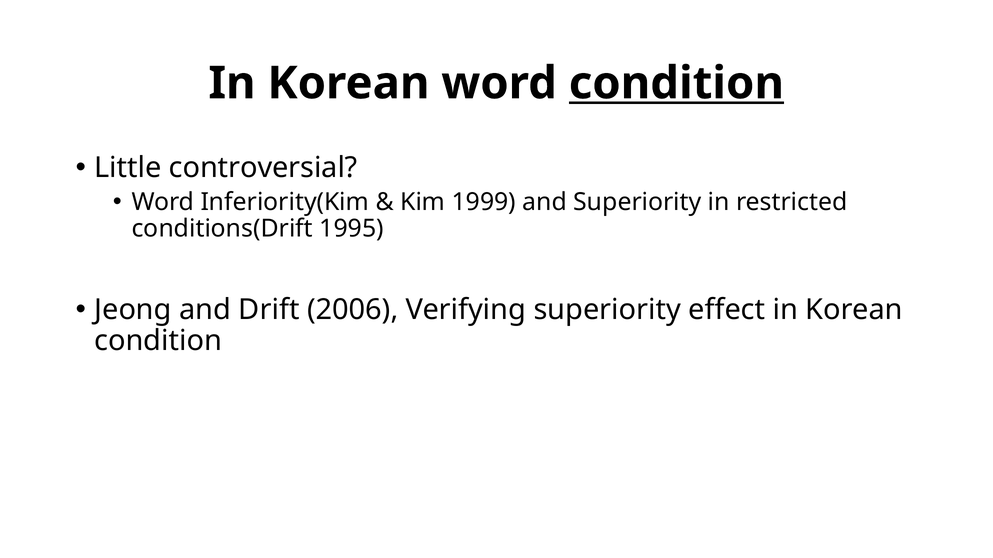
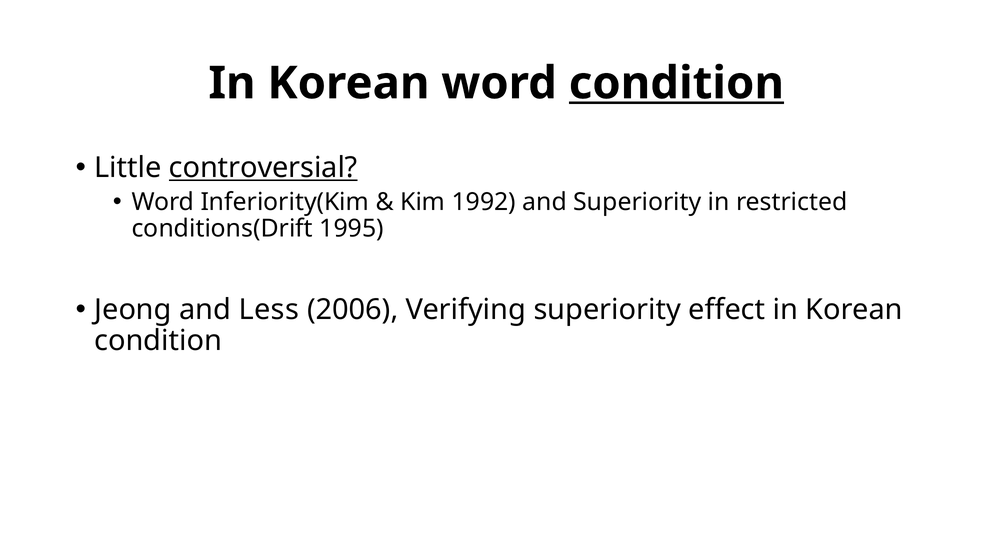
controversial underline: none -> present (263, 168)
1999: 1999 -> 1992 (484, 202)
Drift: Drift -> Less (269, 310)
